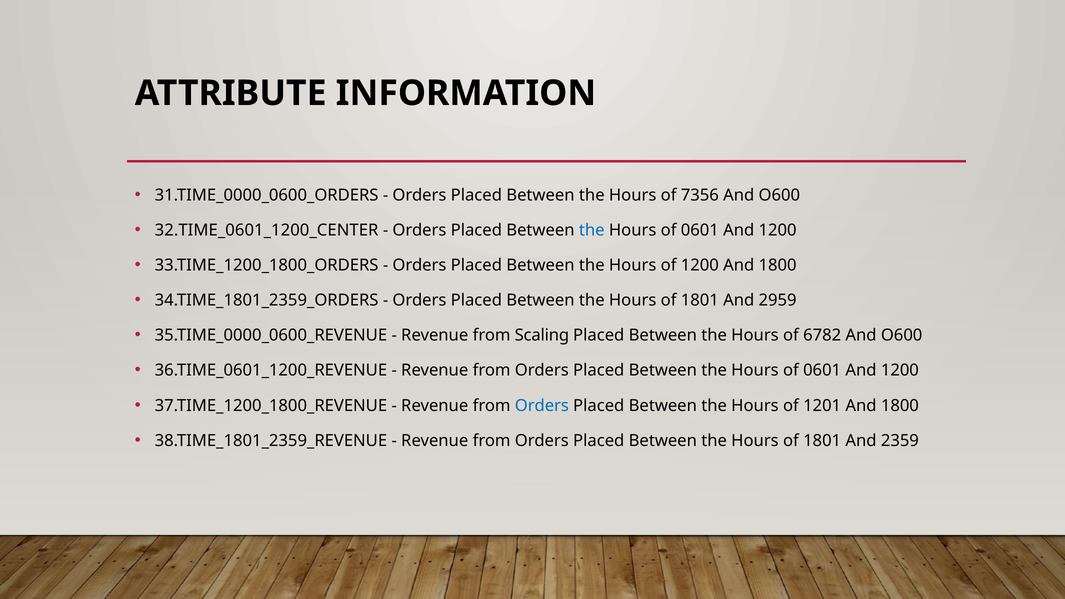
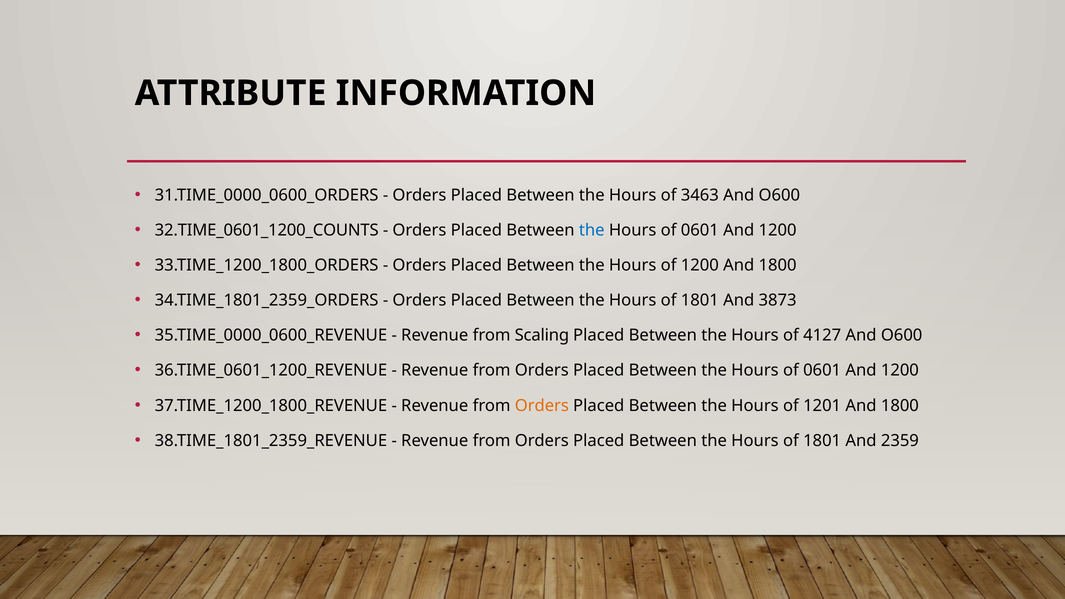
7356: 7356 -> 3463 (700, 195)
32.TIME_0601_1200_CENTER: 32.TIME_0601_1200_CENTER -> 32.TIME_0601_1200_COUNTS (267, 230)
2959: 2959 -> 3873 (778, 300)
6782: 6782 -> 4127 (822, 335)
Orders colour: blue -> orange (542, 406)
